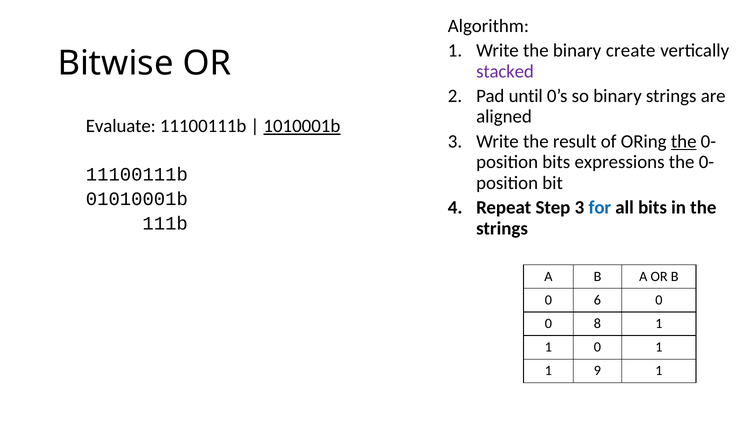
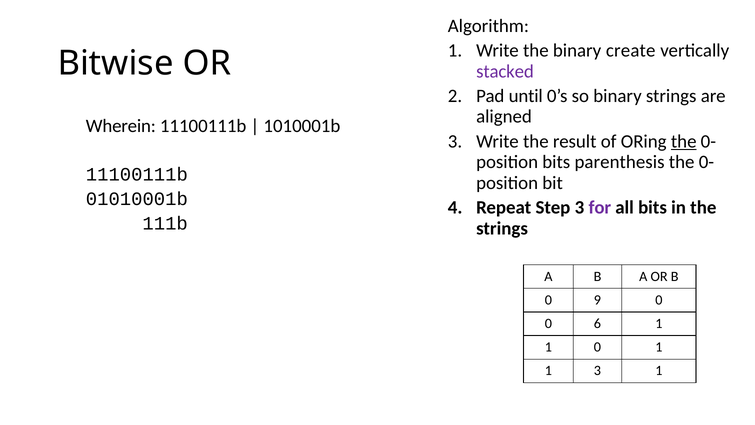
Evaluate: Evaluate -> Wherein (121, 126)
1010001b underline: present -> none (302, 126)
expressions: expressions -> parenthesis (620, 162)
for colour: blue -> purple (600, 207)
6: 6 -> 9 (597, 300)
8: 8 -> 6 (597, 323)
1 9: 9 -> 3 (597, 371)
